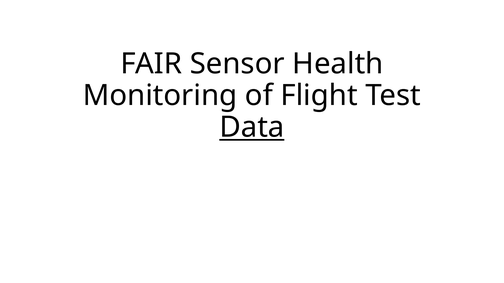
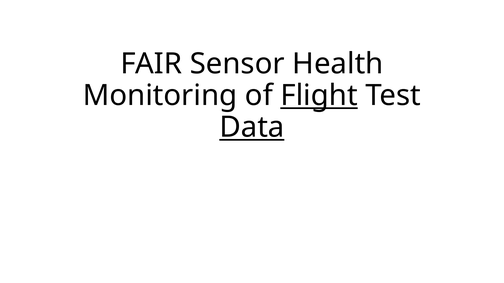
Flight underline: none -> present (319, 96)
